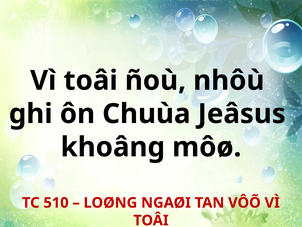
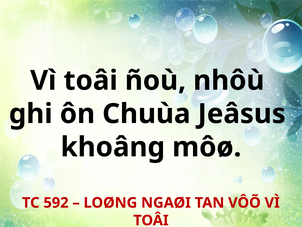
510: 510 -> 592 (56, 202)
